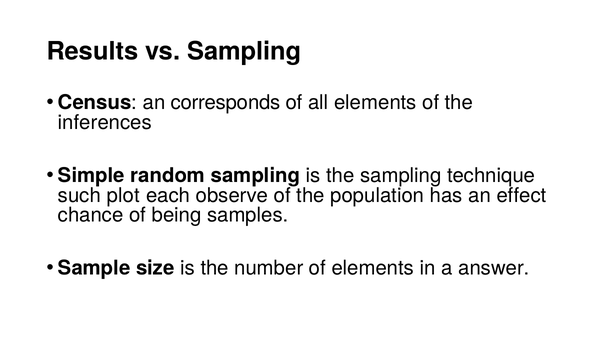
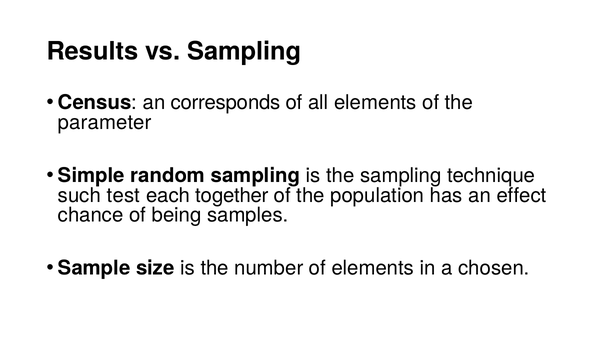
inferences: inferences -> parameter (105, 123)
plot: plot -> test (123, 195)
observe: observe -> together (232, 195)
answer: answer -> chosen (494, 268)
